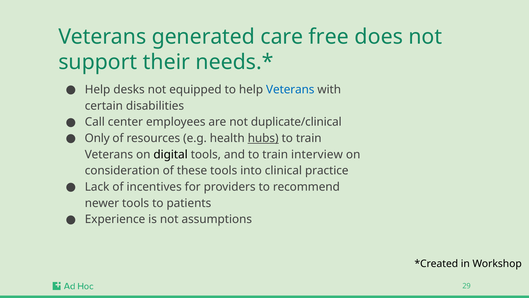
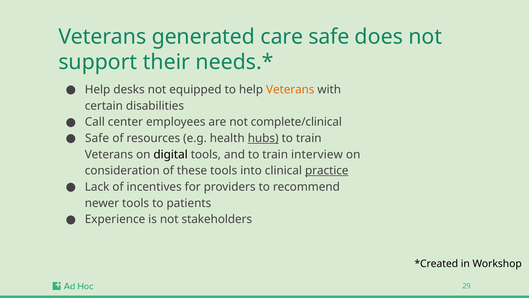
care free: free -> safe (329, 37)
Veterans colour: blue -> orange (290, 89)
duplicate/clinical: duplicate/clinical -> complete/clinical (296, 122)
Only: Only -> Safe (97, 138)
practice underline: none -> present (327, 170)
assumptions: assumptions -> stakeholders (217, 219)
